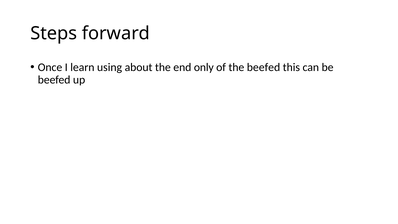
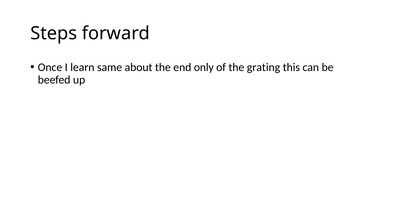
using: using -> same (110, 67)
the beefed: beefed -> grating (264, 67)
